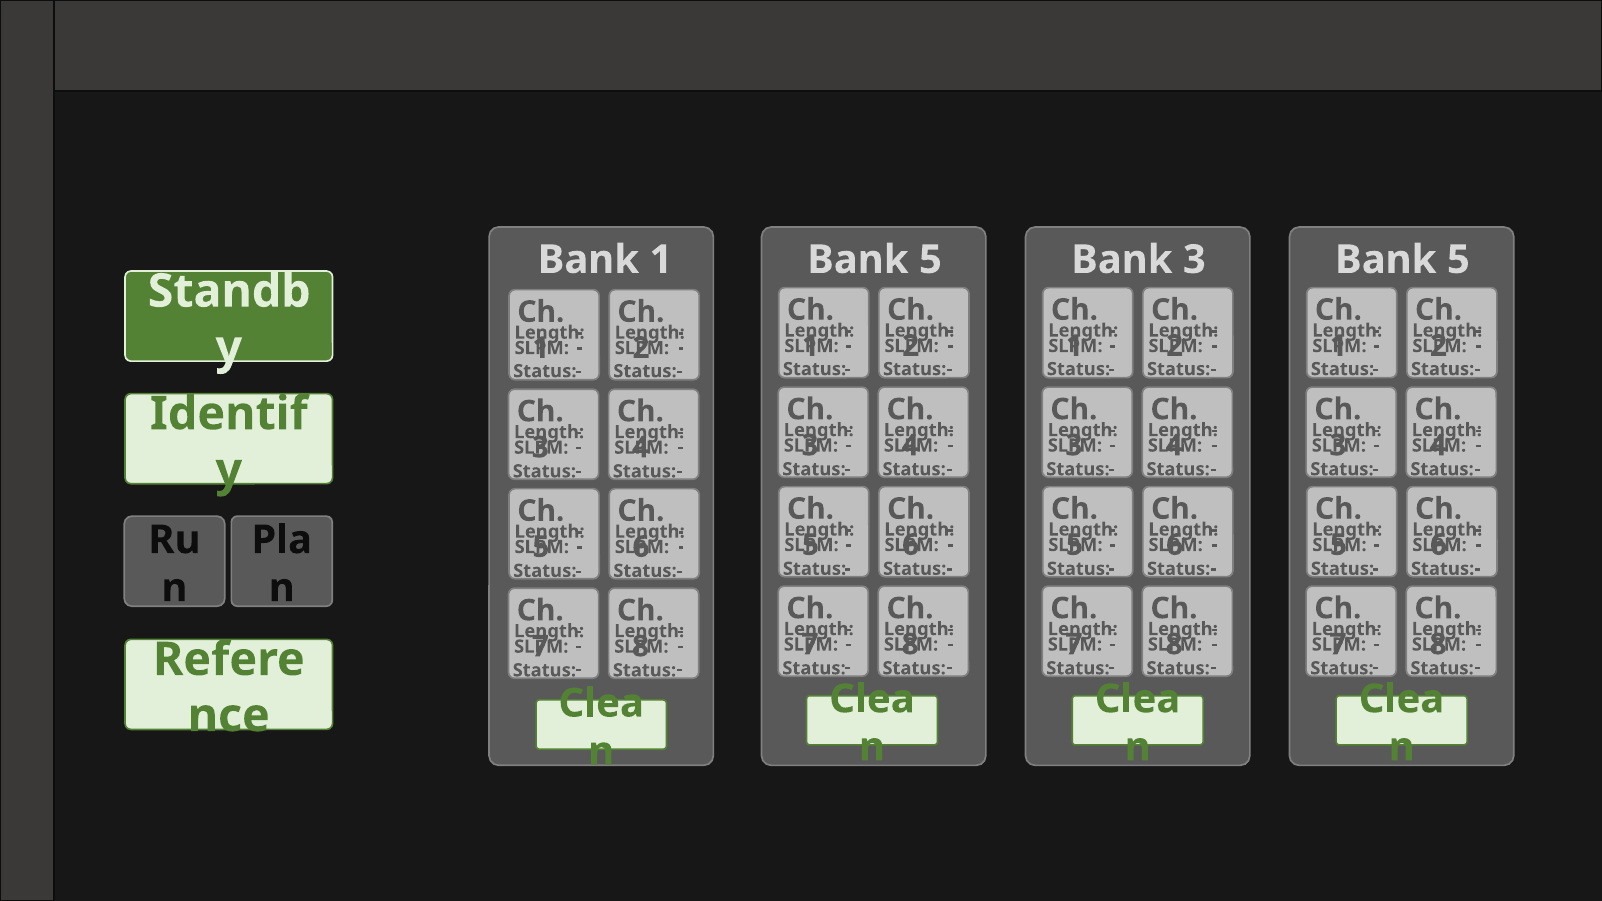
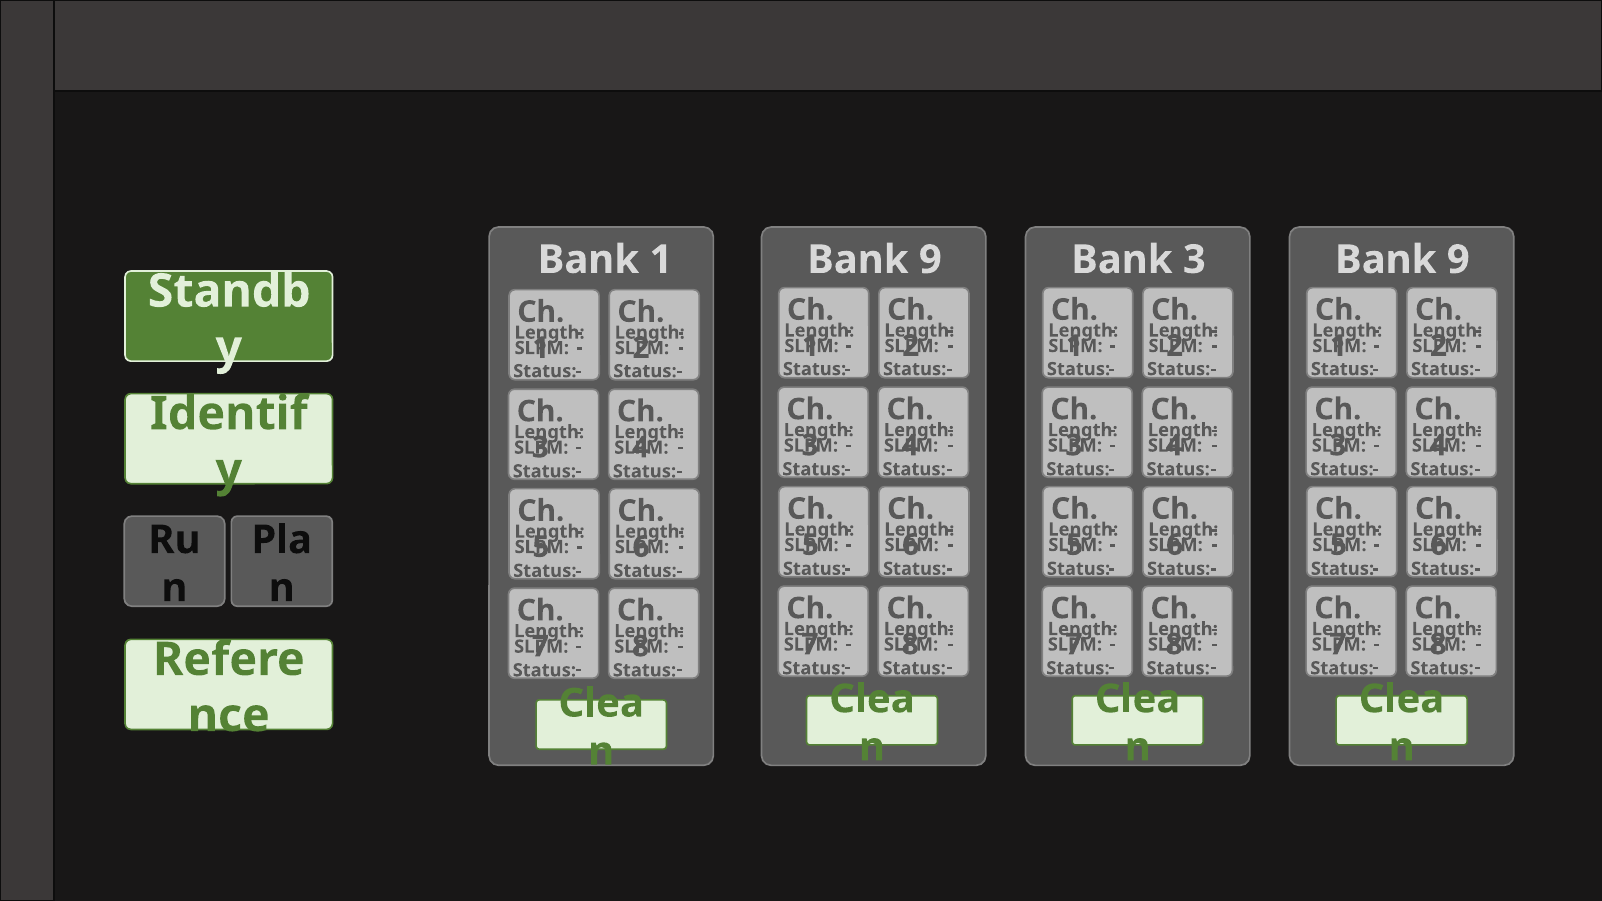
5: 5 -> 9 (930, 260)
5: 5 -> 9 (1458, 260)
